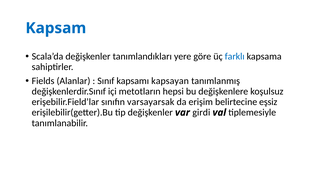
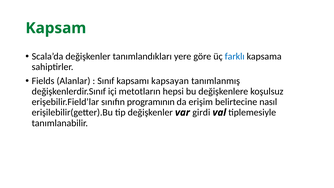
Kapsam colour: blue -> green (56, 28)
varsayarsak: varsayarsak -> programının (151, 102)
eşsiz: eşsiz -> nasıl (268, 102)
